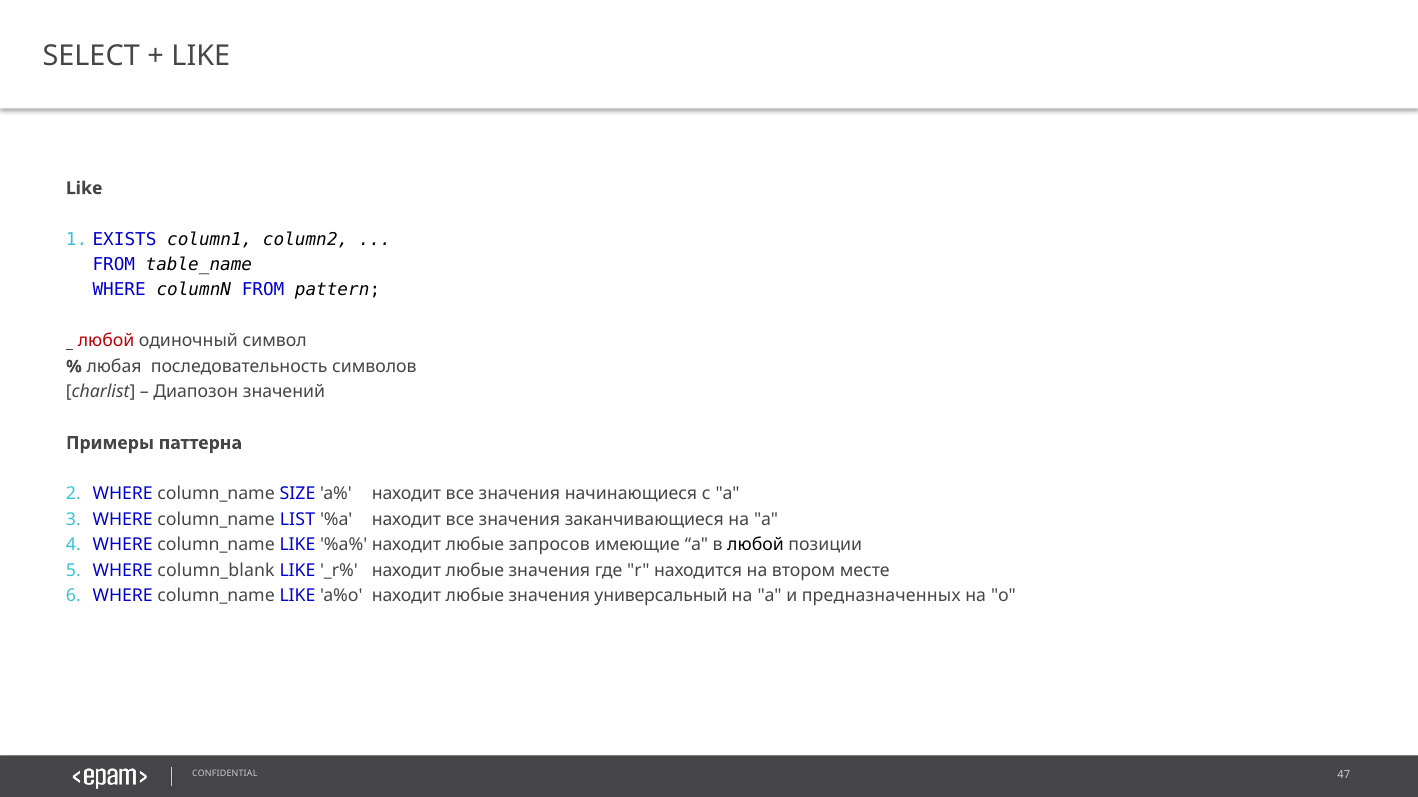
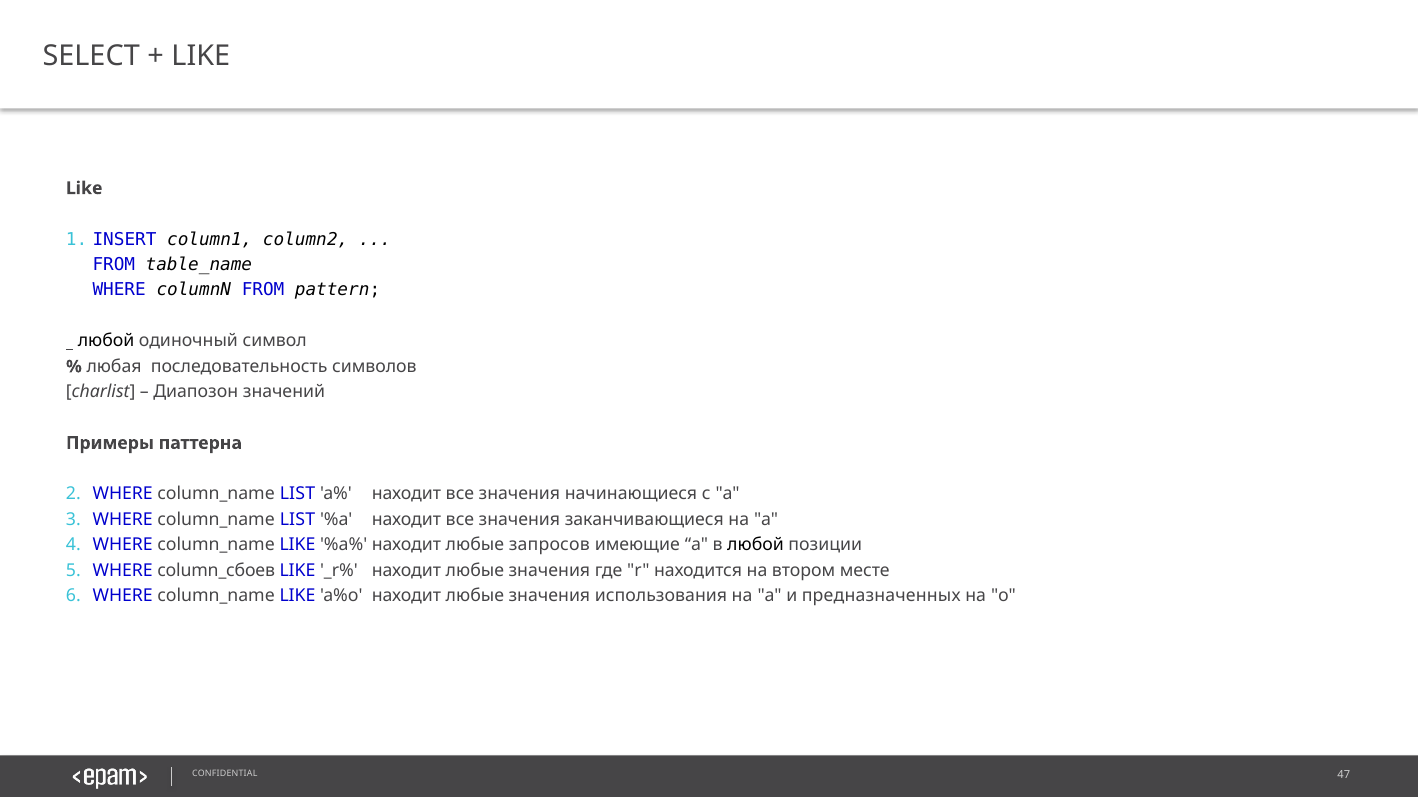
EXISTS: EXISTS -> INSERT (125, 239)
любой colour: red -> black (106, 341)
SIZE: SIZE -> LIST (297, 494)
column_blank: column_blank -> column_сбоев (216, 571)
универсальный: универсальный -> использования (661, 596)
